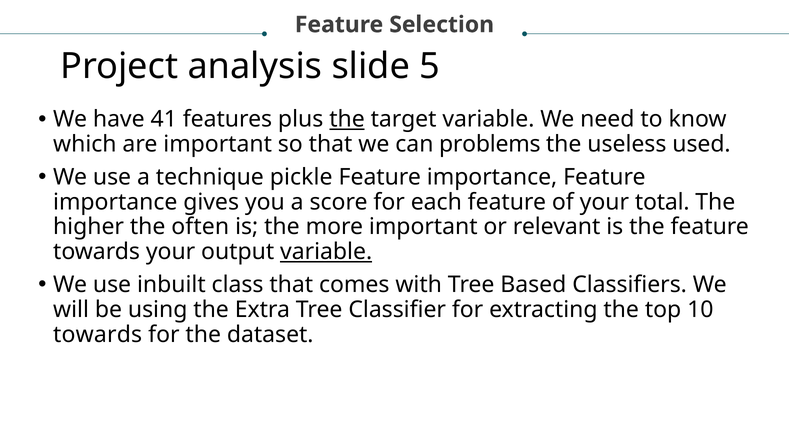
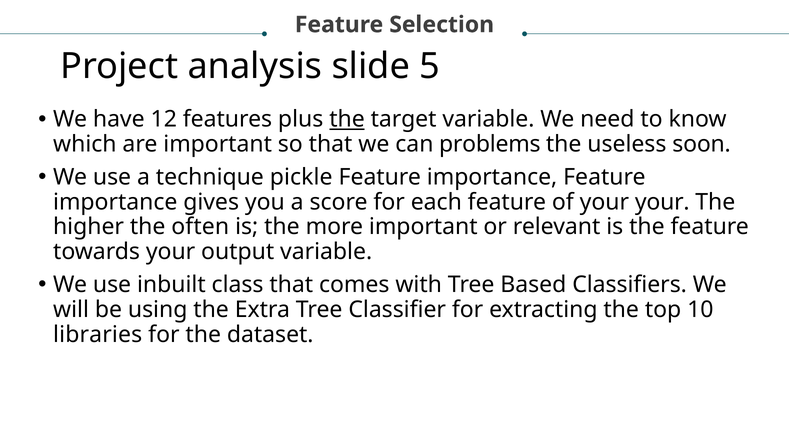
41: 41 -> 12 (164, 119)
used: used -> soon (702, 144)
your total: total -> your (662, 202)
variable underline: present -> none (326, 252)
towards: towards -> libraries (98, 334)
